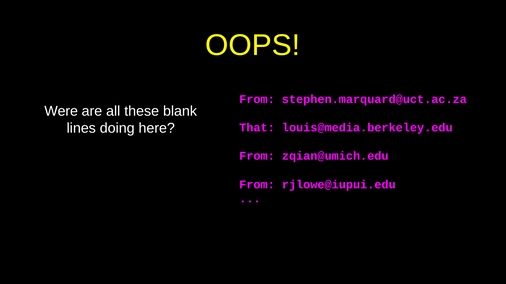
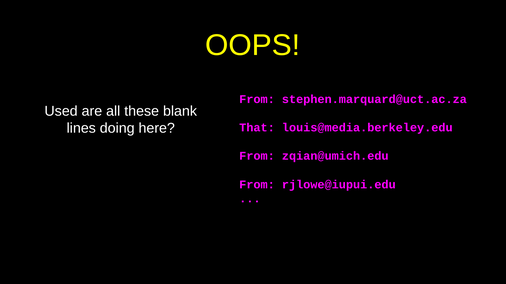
Were: Were -> Used (61, 111)
